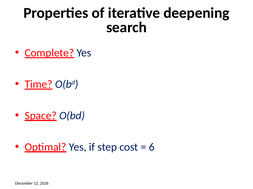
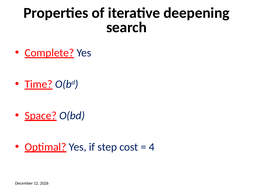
6: 6 -> 4 (152, 148)
